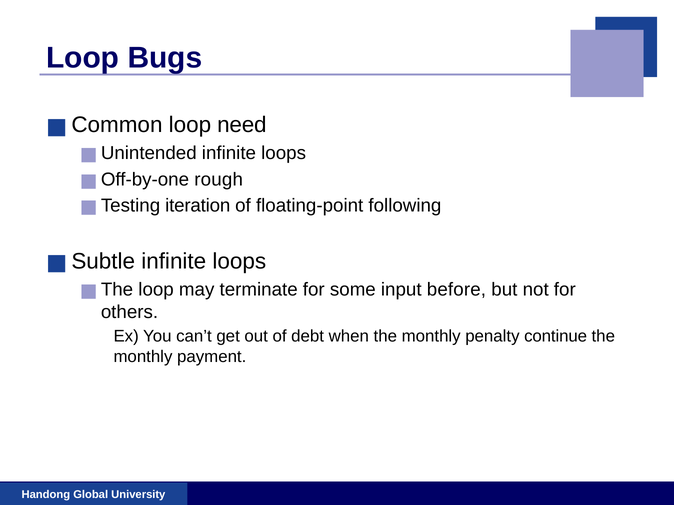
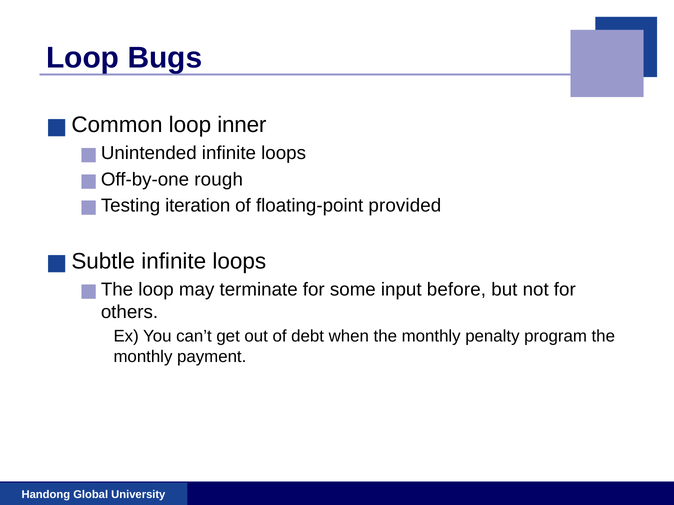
need: need -> inner (242, 125)
following: following -> provided (405, 206)
continue: continue -> program (556, 337)
